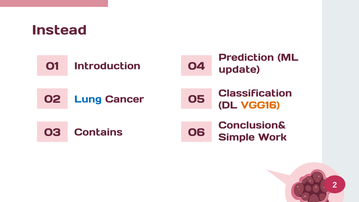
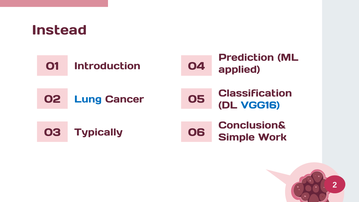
update: update -> applied (239, 69)
VGG16 colour: orange -> blue (260, 105)
Contains: Contains -> Typically (98, 132)
